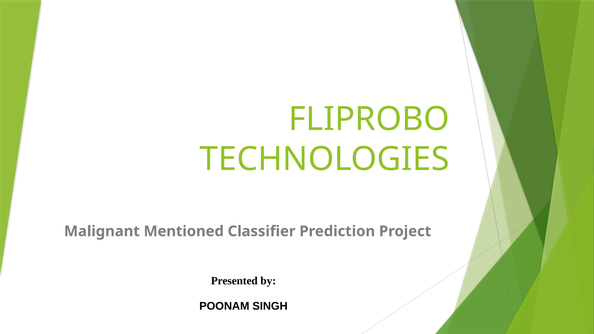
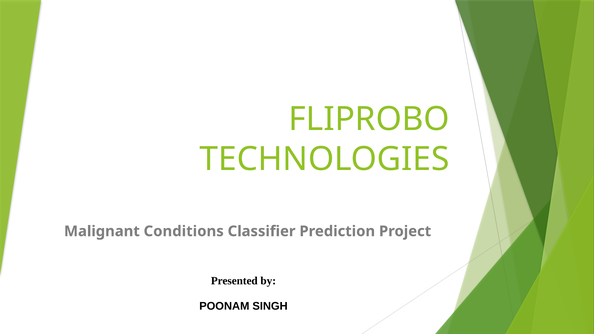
Mentioned: Mentioned -> Conditions (184, 231)
